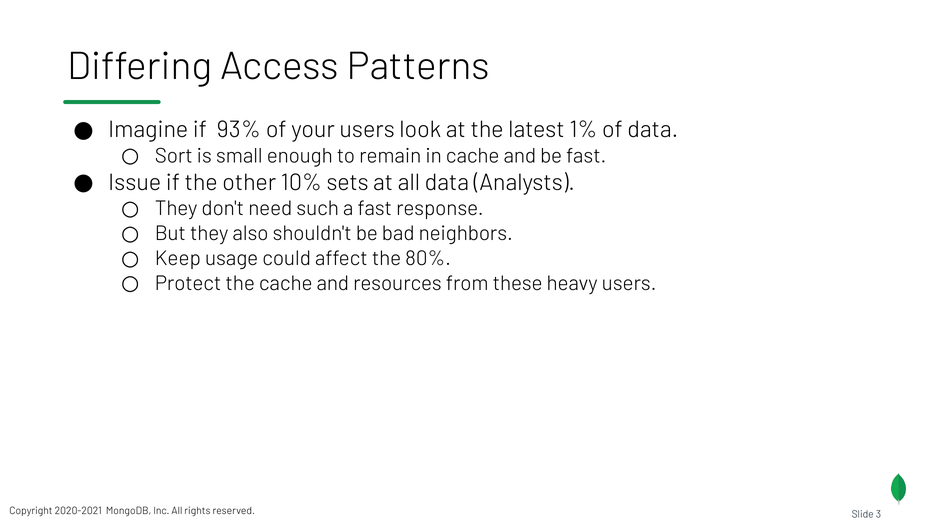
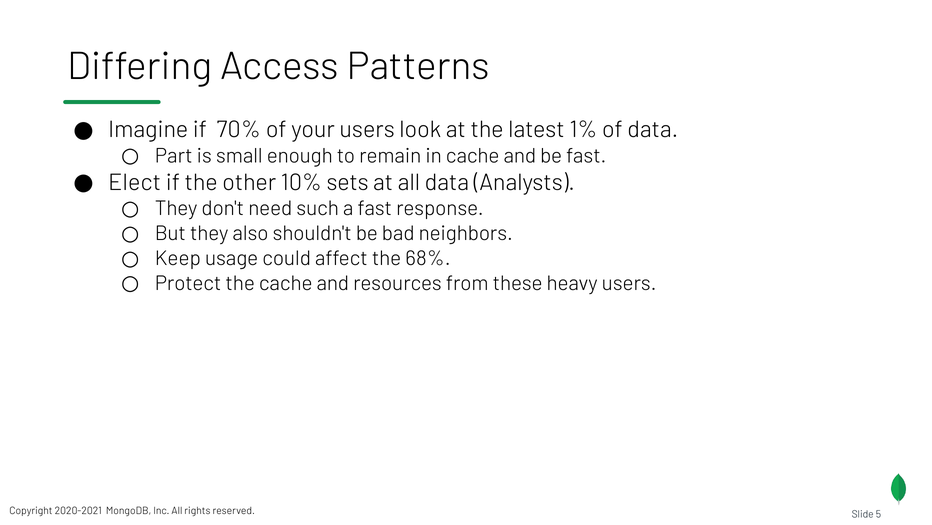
93%: 93% -> 70% (239, 129)
Sort: Sort -> Part (174, 155)
Issue: Issue -> Elect (135, 182)
80%: 80% -> 68% (428, 258)
3: 3 -> 5 (878, 514)
